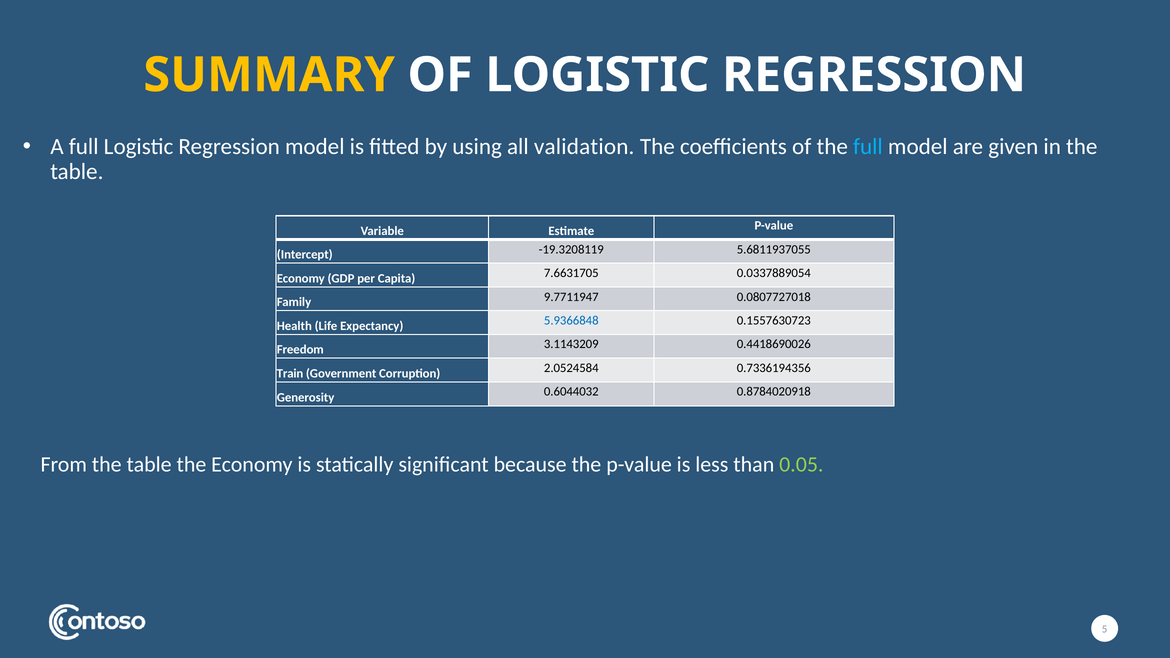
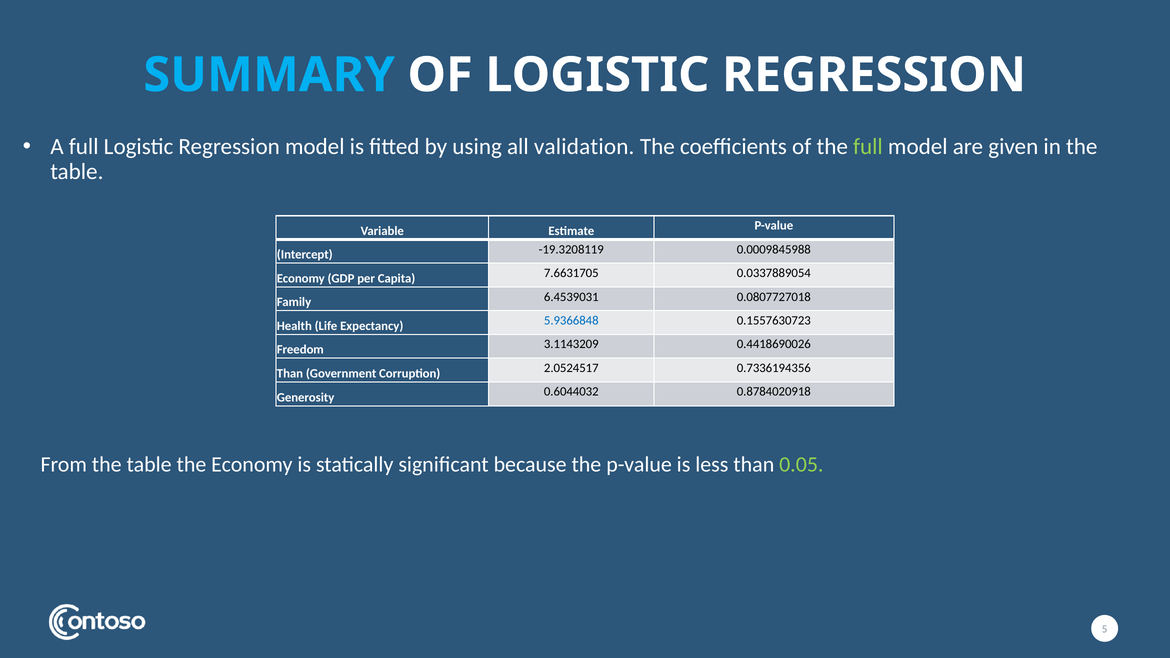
SUMMARY colour: yellow -> light blue (269, 75)
full colour: light blue -> light green (868, 147)
5.6811937055: 5.6811937055 -> 0.0009845988 (774, 249)
9.7711947: 9.7711947 -> 6.4539031 (571, 297)
Train: Train -> Than (290, 373)
2.0524584: 2.0524584 -> 2.0524517 (571, 368)
